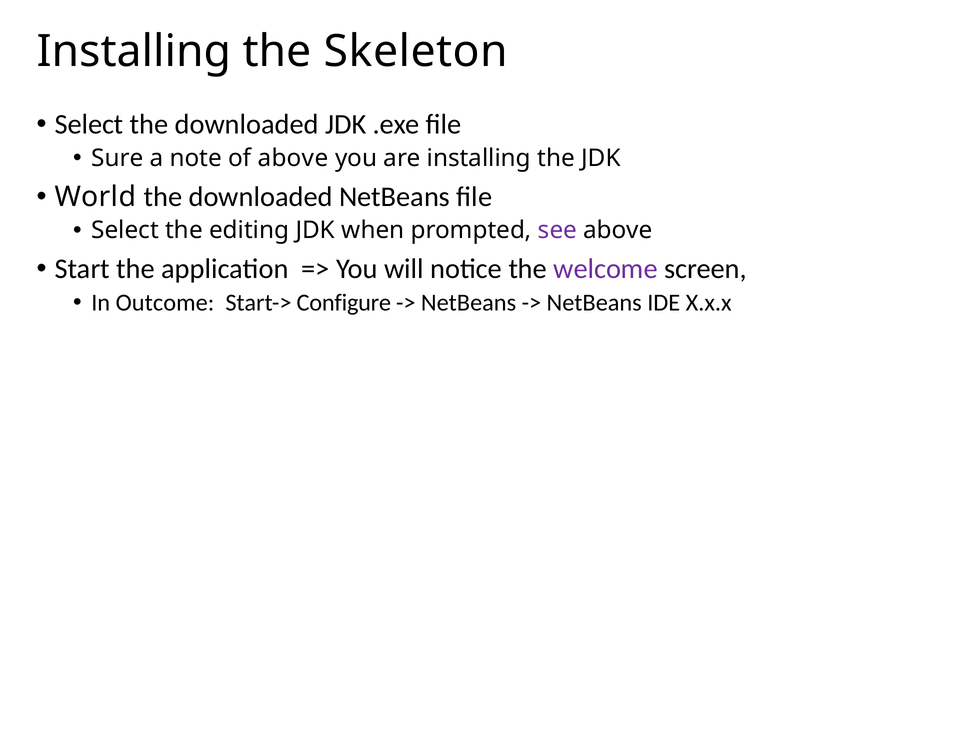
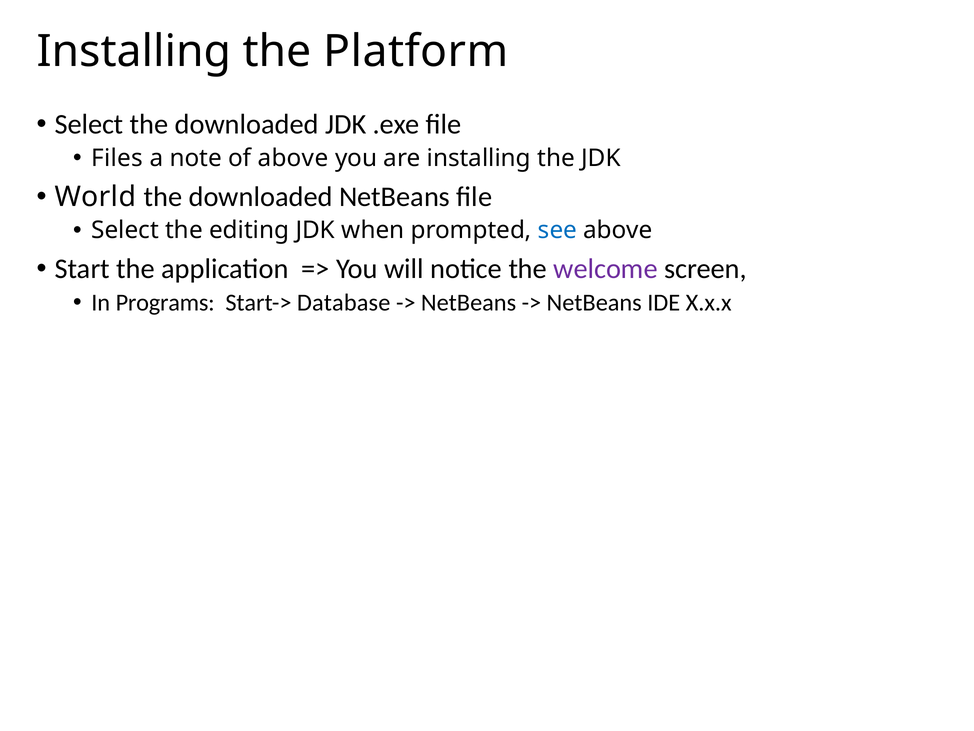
Skeleton: Skeleton -> Platform (416, 52)
Sure: Sure -> Files (117, 158)
see colour: purple -> blue (557, 230)
Outcome: Outcome -> Programs (165, 302)
Configure: Configure -> Database (344, 302)
